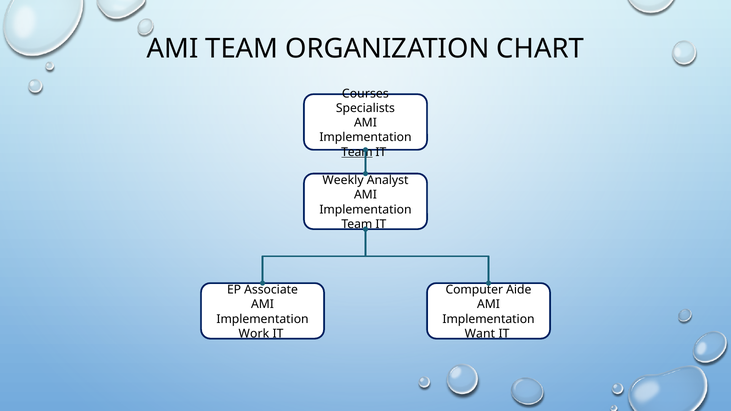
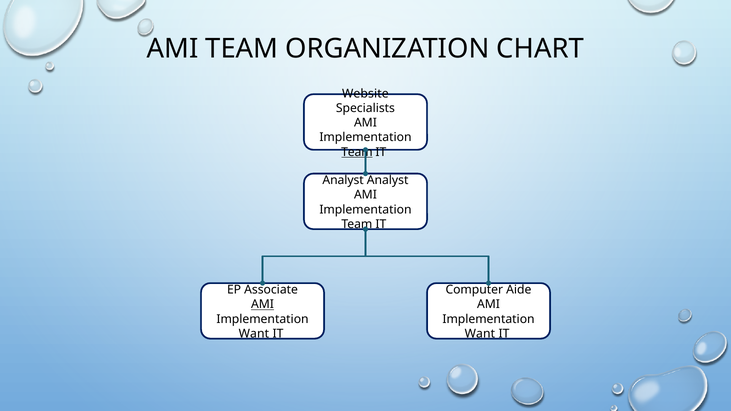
Courses: Courses -> Website (365, 94)
Weekly: Weekly -> Analyst (343, 180)
AMI underline: none -> present (263, 305)
Work: Work -> Want (254, 334)
